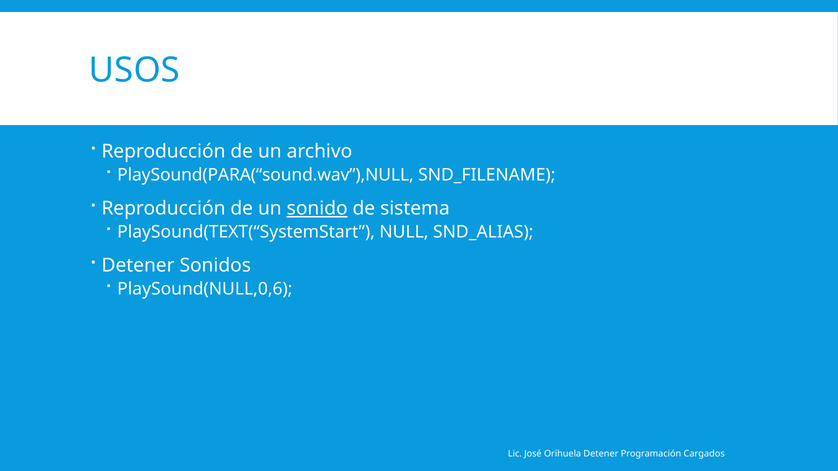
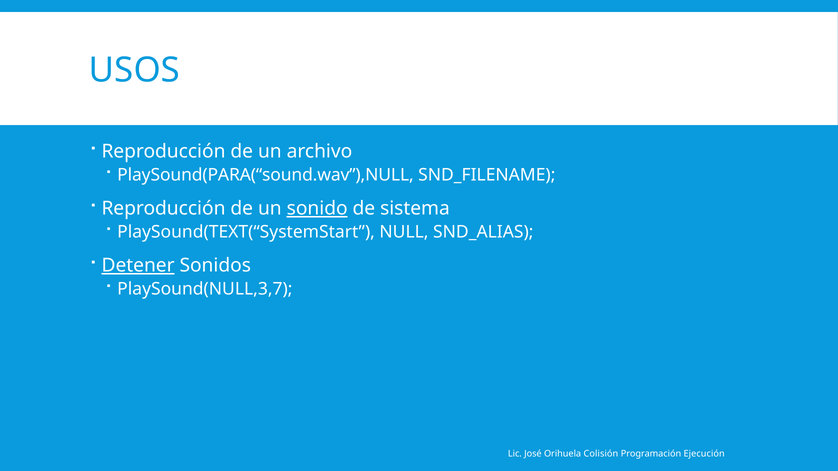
Detener underline: none -> present (138, 266)
PlaySound(NULL,0,6: PlaySound(NULL,0,6 -> PlaySound(NULL,3,7 (205, 289)
Orihuela Detener: Detener -> Colisión (601, 454)
Cargados: Cargados -> Ejecución (704, 454)
